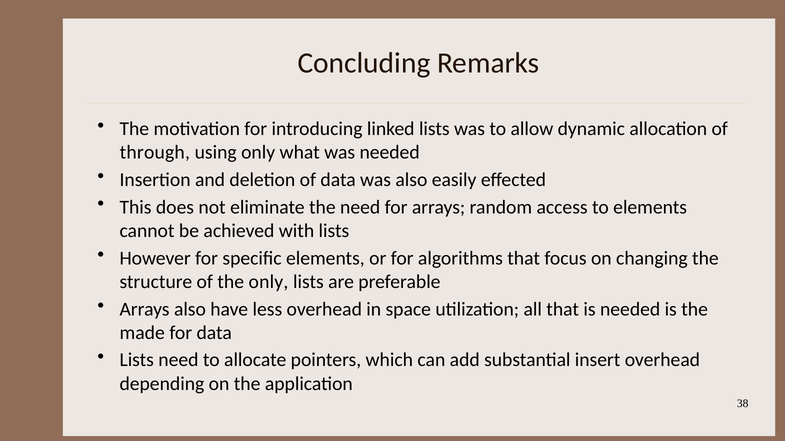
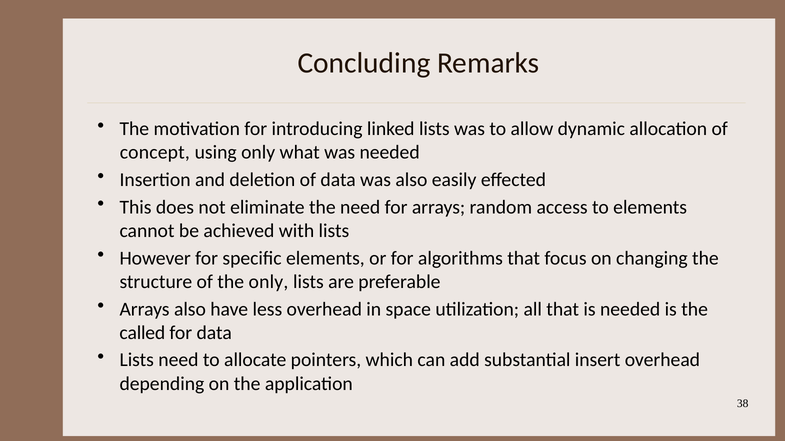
through: through -> concept (155, 152)
made: made -> called (142, 333)
